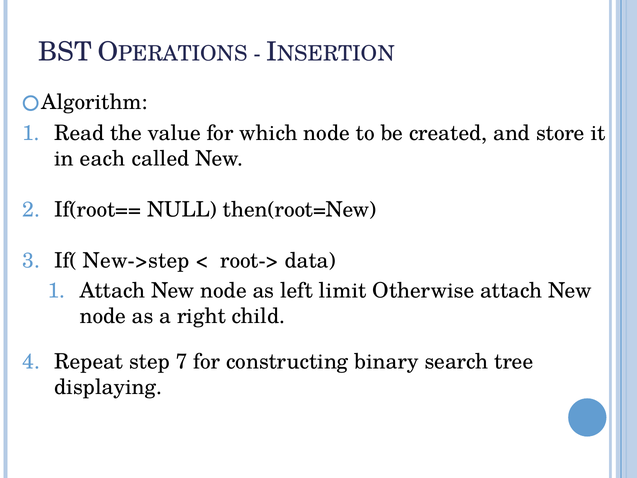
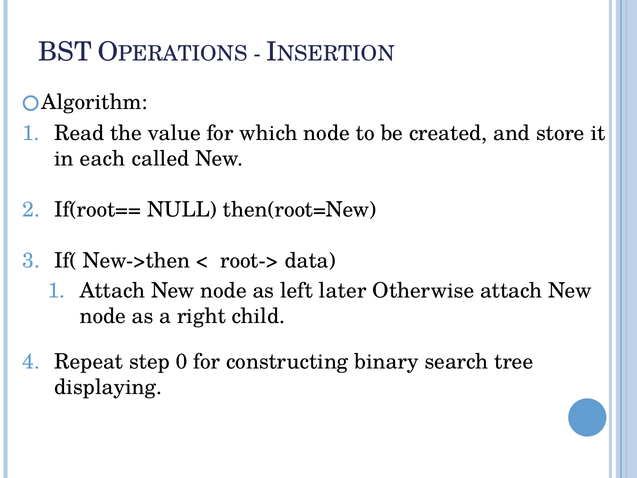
New->step: New->step -> New->then (136, 261)
limit: limit -> later (343, 290)
7: 7 -> 0 (182, 362)
